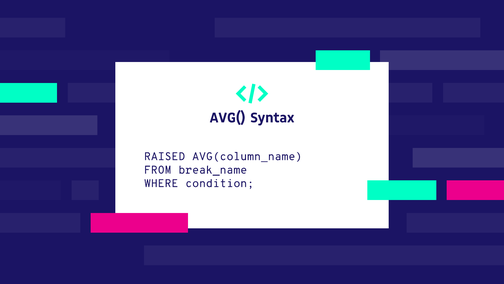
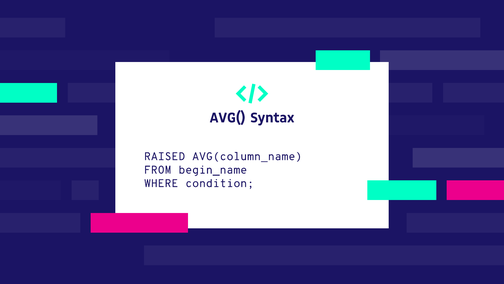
break_name: break_name -> begin_name (213, 170)
